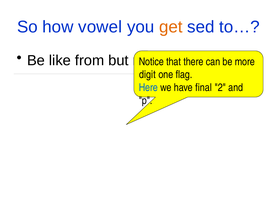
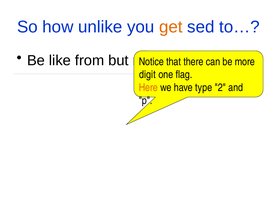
vowel: vowel -> unlike (100, 27)
Here colour: blue -> orange (148, 87)
final: final -> type (204, 87)
